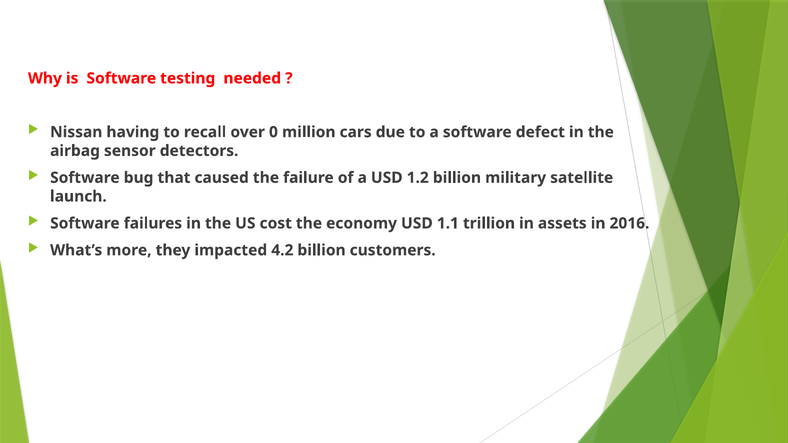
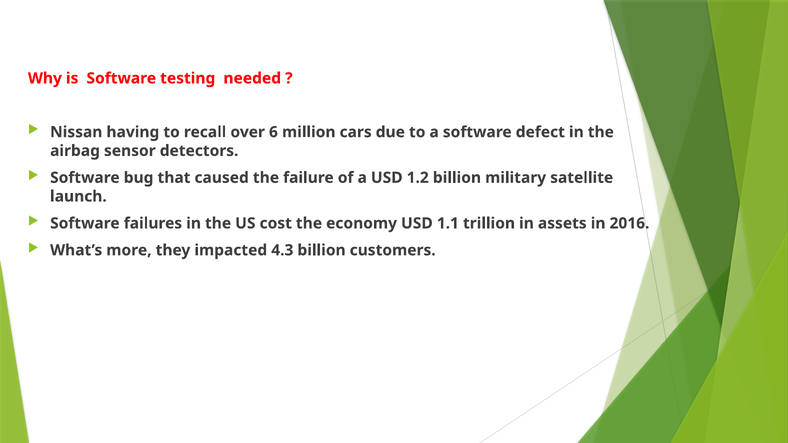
0: 0 -> 6 (273, 132)
4.2: 4.2 -> 4.3 (282, 250)
